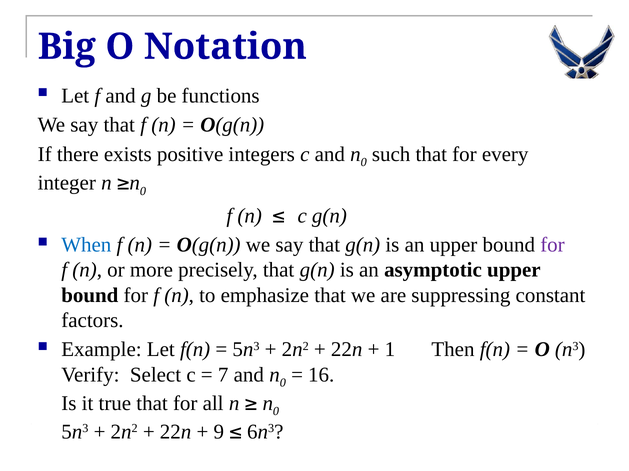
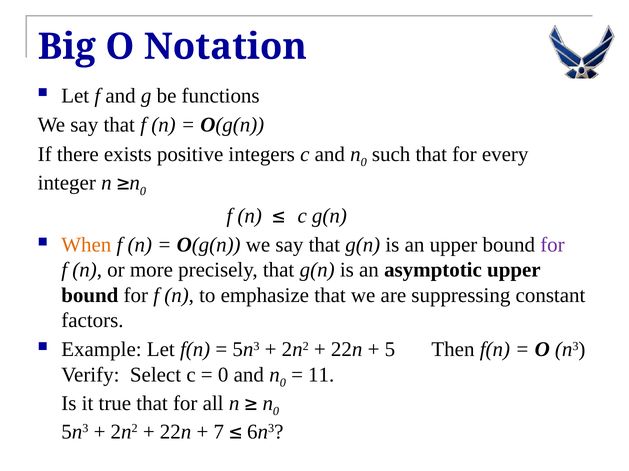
When colour: blue -> orange (86, 245)
1: 1 -> 5 (390, 350)
7: 7 -> 0 (223, 375)
16: 16 -> 11 (321, 375)
9: 9 -> 7 (219, 433)
